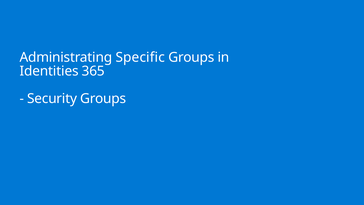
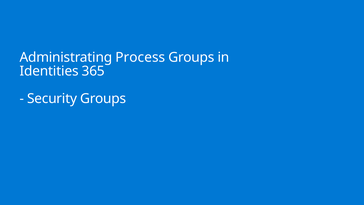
Specific: Specific -> Process (140, 57)
